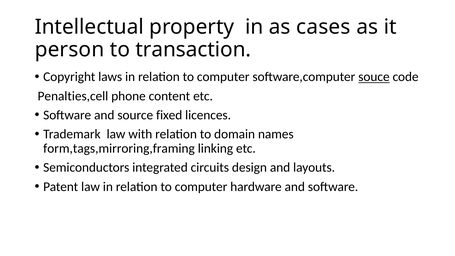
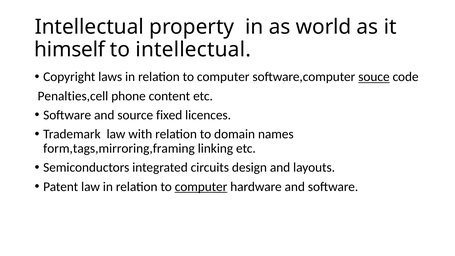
cases: cases -> world (324, 27)
person: person -> himself (70, 49)
to transaction: transaction -> intellectual (193, 49)
computer underline: none -> present (201, 187)
